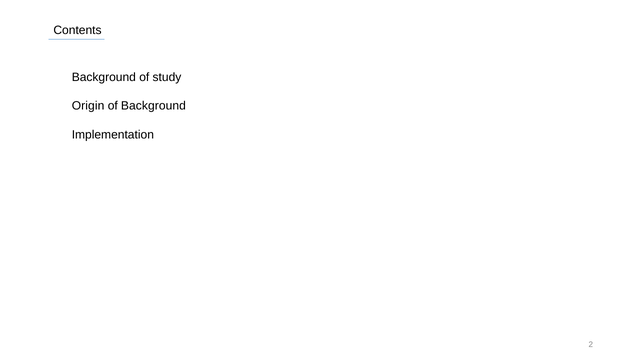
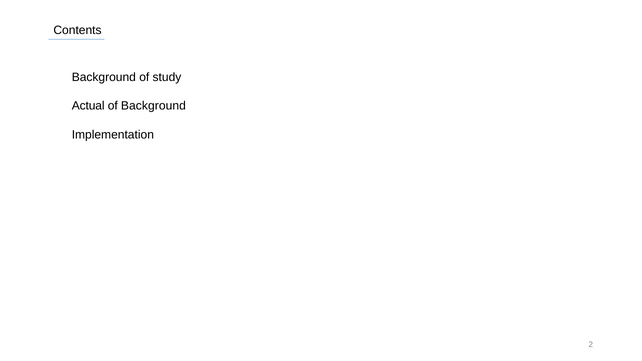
Origin: Origin -> Actual (88, 106)
